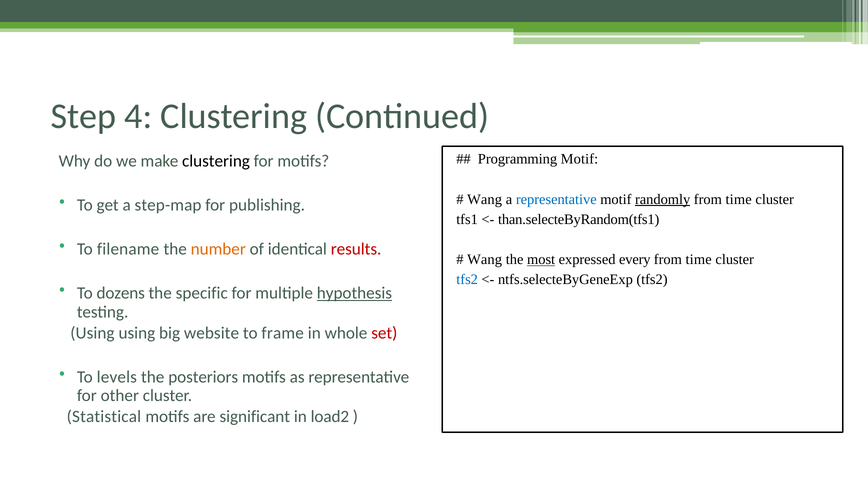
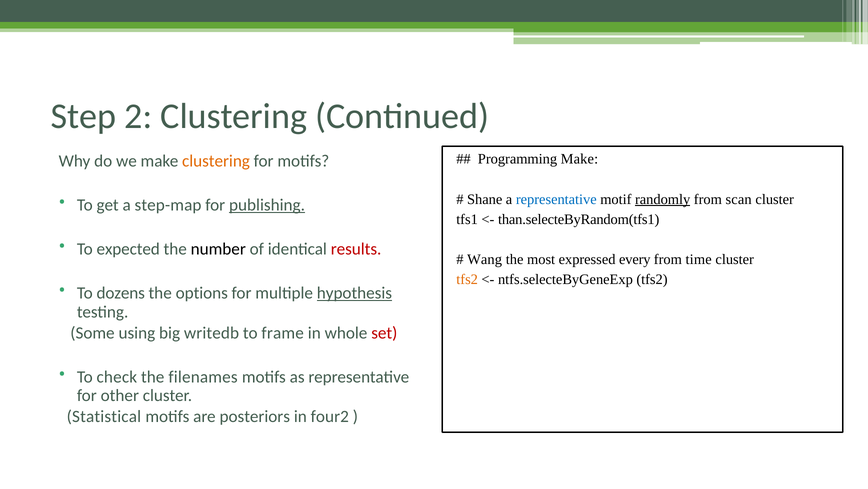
4: 4 -> 2 (138, 116)
Programming Motif: Motif -> Make (579, 159)
clustering colour: black -> orange (216, 161)
Wang: Wang -> Shane (485, 199)
time: time -> scan (739, 199)
publishing underline: none -> present (267, 205)
filename: filename -> expected (128, 249)
number colour: orange -> black (218, 249)
most underline: present -> none (541, 259)
tfs2 colour: blue -> orange (467, 279)
specific: specific -> options (202, 293)
Using: Using -> Some (92, 332)
website: website -> writedb (212, 332)
levels: levels -> check (117, 376)
posteriors: posteriors -> filenames (203, 376)
significant: significant -> posteriors (255, 416)
load2: load2 -> four2 (330, 416)
